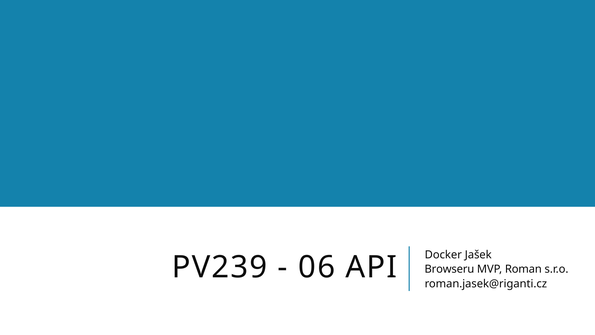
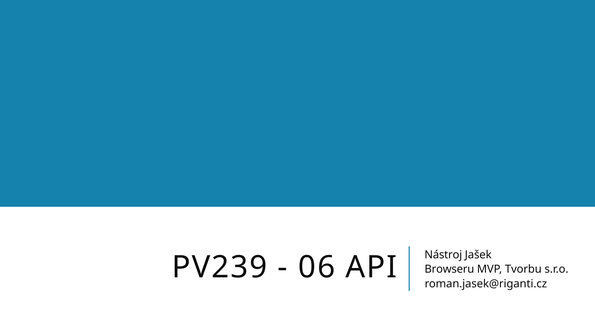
Docker: Docker -> Nástroj (443, 254)
Roman: Roman -> Tvorbu (523, 269)
